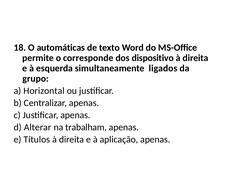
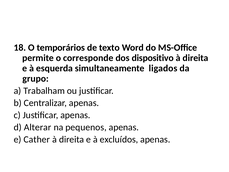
automáticas: automáticas -> temporários (61, 48)
Horizontal: Horizontal -> Trabalham (44, 91)
trabalham: trabalham -> pequenos (86, 127)
Títulos: Títulos -> Cather (37, 139)
aplicação: aplicação -> excluídos (119, 139)
